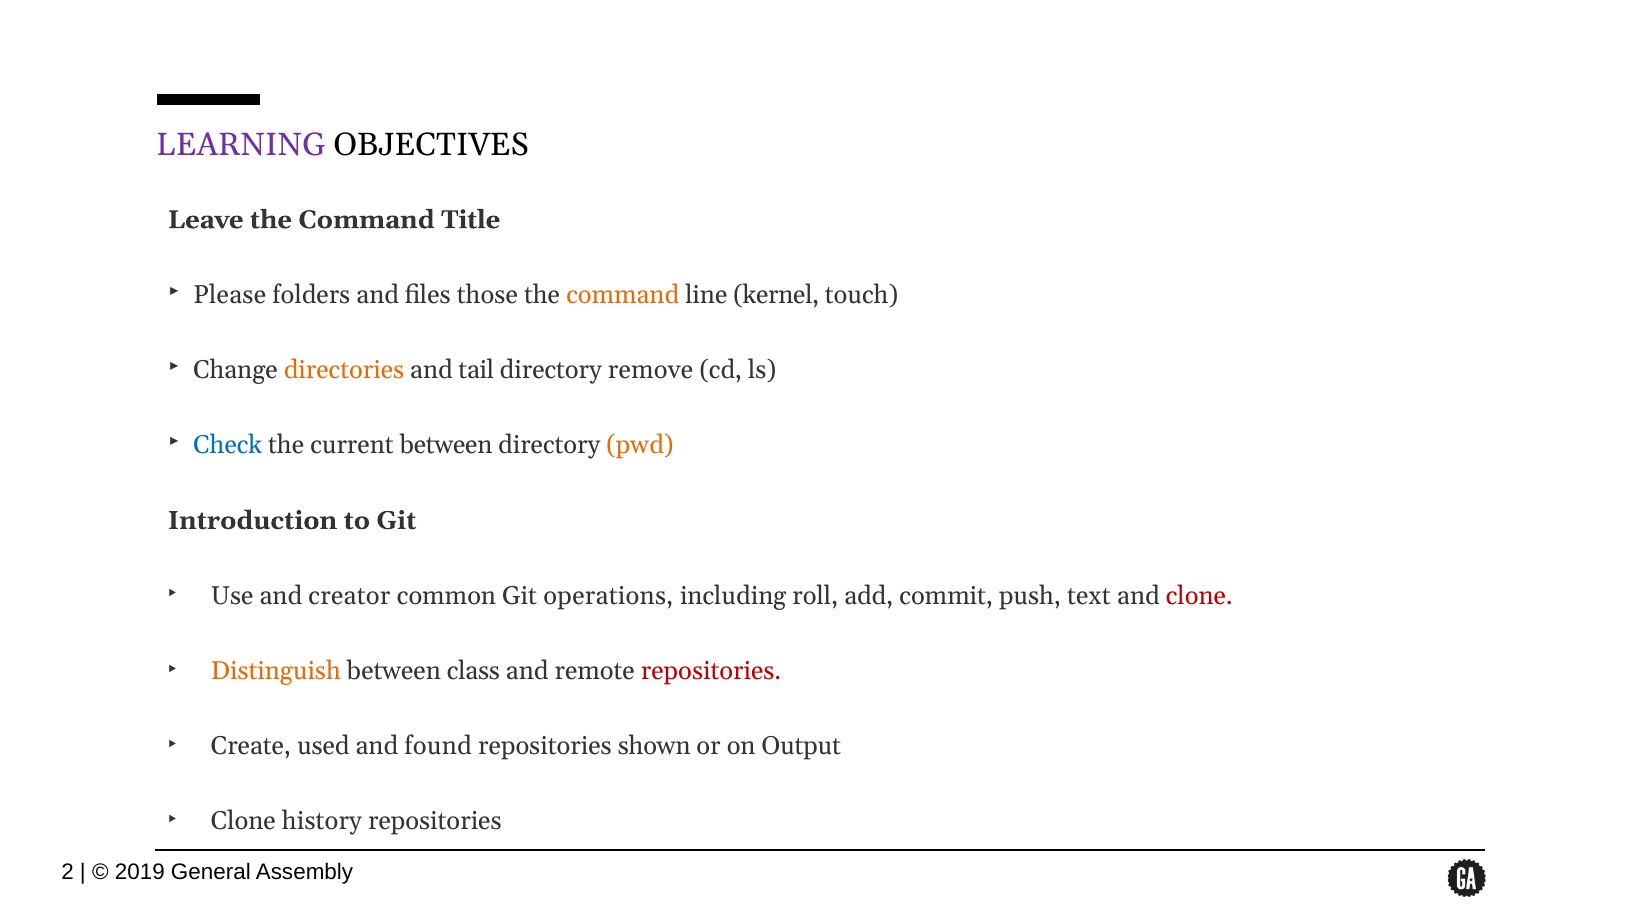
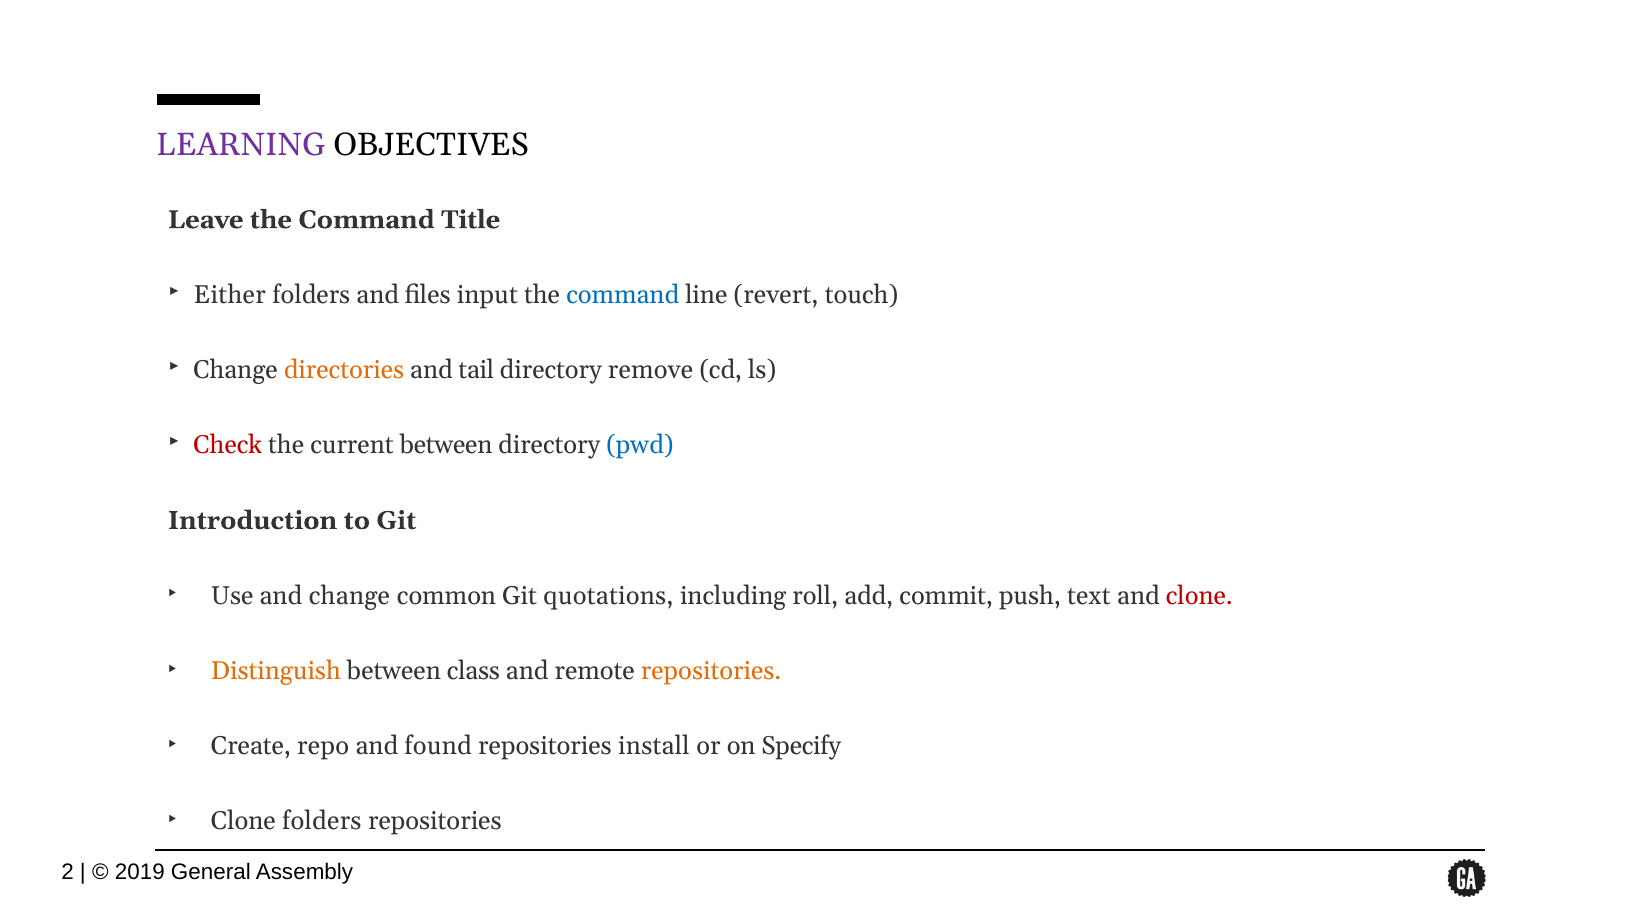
Please: Please -> Either (230, 295)
those: those -> input (487, 295)
command colour: orange -> blue (623, 295)
kernel: kernel -> revert (776, 295)
Check colour: blue -> red (228, 445)
pwd colour: orange -> blue (640, 445)
and creator: creator -> change (349, 595)
operations: operations -> quotations (608, 595)
repositories colour: red -> orange (711, 670)
used: used -> repo (323, 746)
shown: shown -> install (654, 746)
Output: Output -> Specify (801, 746)
Clone history: history -> folders (322, 821)
